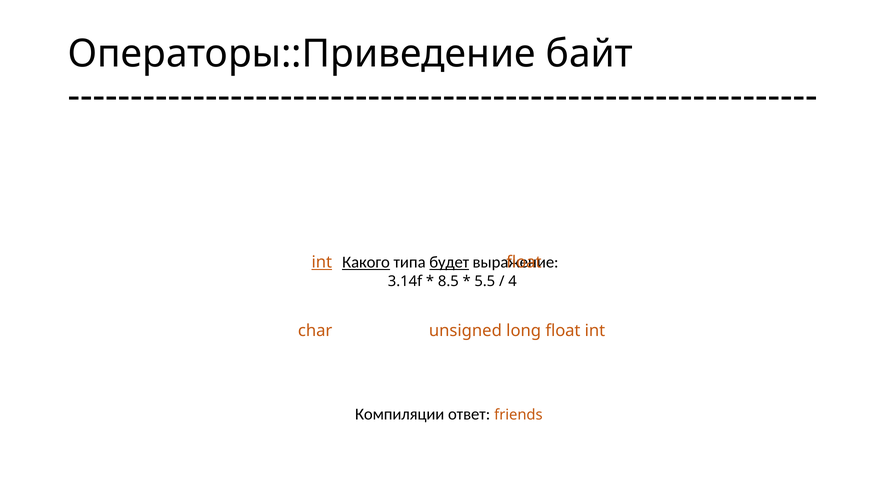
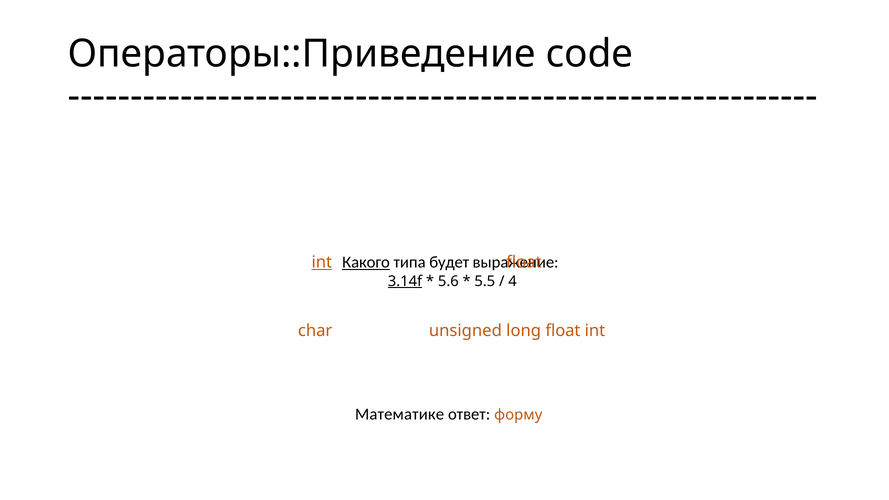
байт: байт -> code (590, 54)
будет underline: present -> none (449, 263)
3.14f underline: none -> present (405, 281)
8.5: 8.5 -> 5.6 (448, 281)
Компиляции: Компиляции -> Математике (400, 414)
friends: friends -> форму (518, 415)
